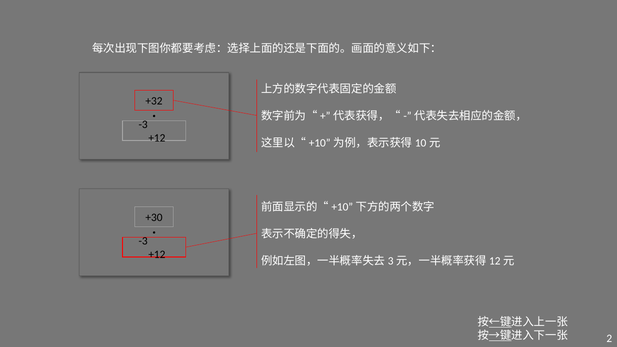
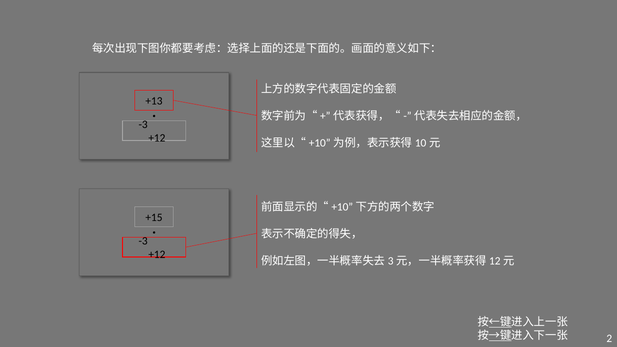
+32: +32 -> +13 (154, 101)
+30: +30 -> +15 (154, 218)
